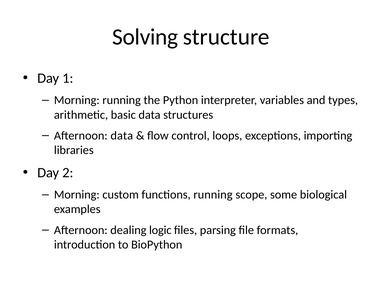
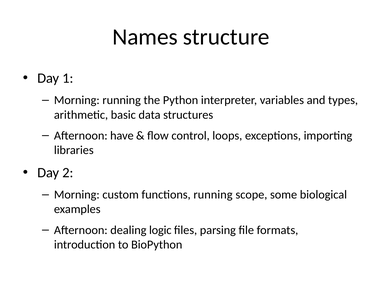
Solving: Solving -> Names (145, 37)
Afternoon data: data -> have (122, 136)
